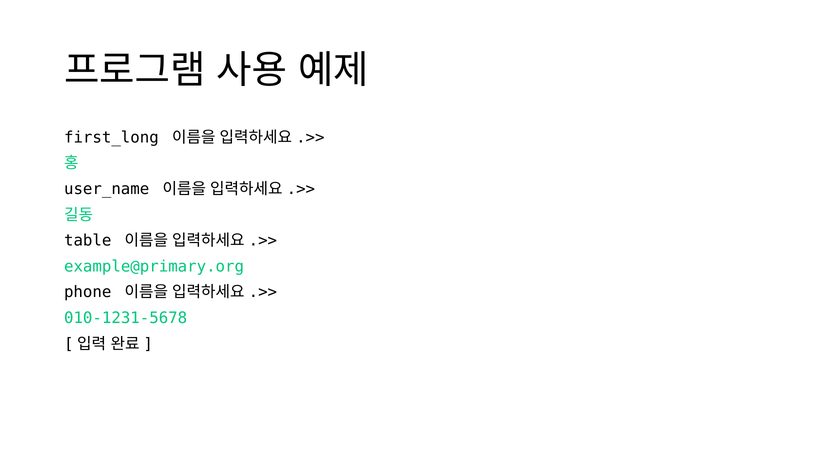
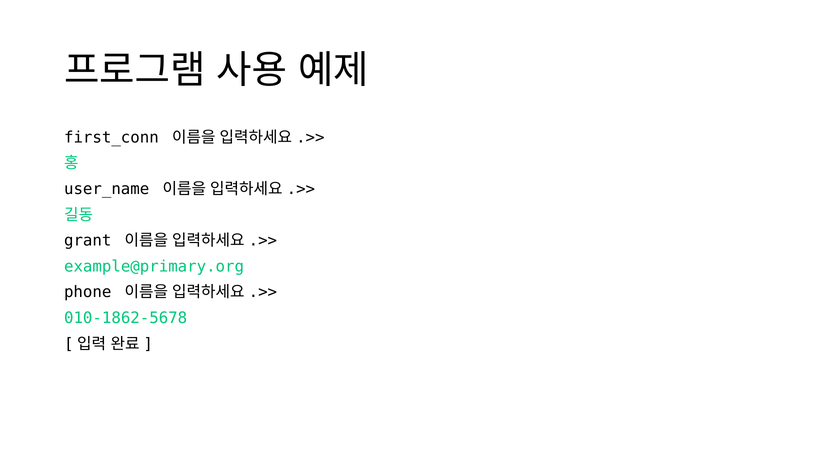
first_long: first_long -> first_conn (111, 137)
table: table -> grant (88, 240)
010-1231-5678: 010-1231-5678 -> 010-1862-5678 (126, 318)
